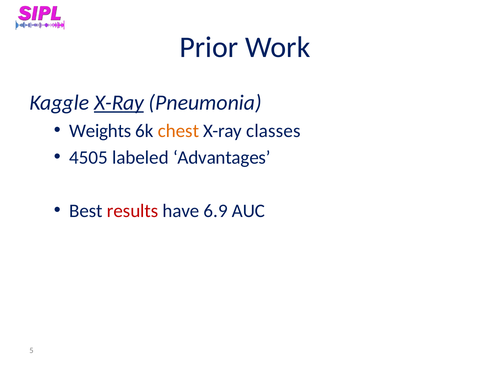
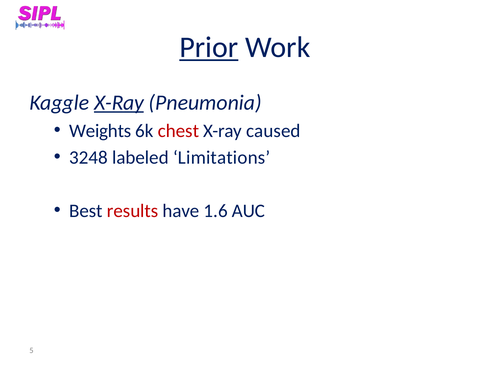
Prior underline: none -> present (209, 47)
chest colour: orange -> red (178, 131)
classes: classes -> caused (273, 131)
4505: 4505 -> 3248 (88, 158)
Advantages: Advantages -> Limitations (222, 158)
6.9: 6.9 -> 1.6 (216, 211)
